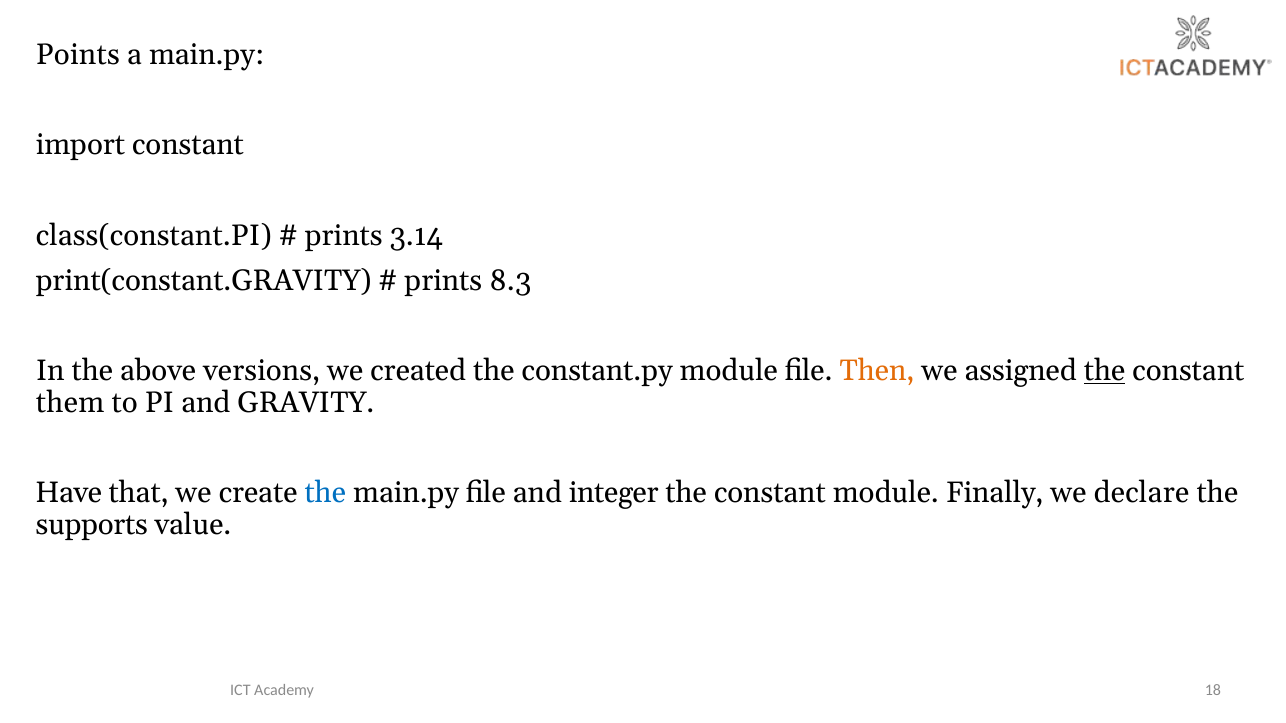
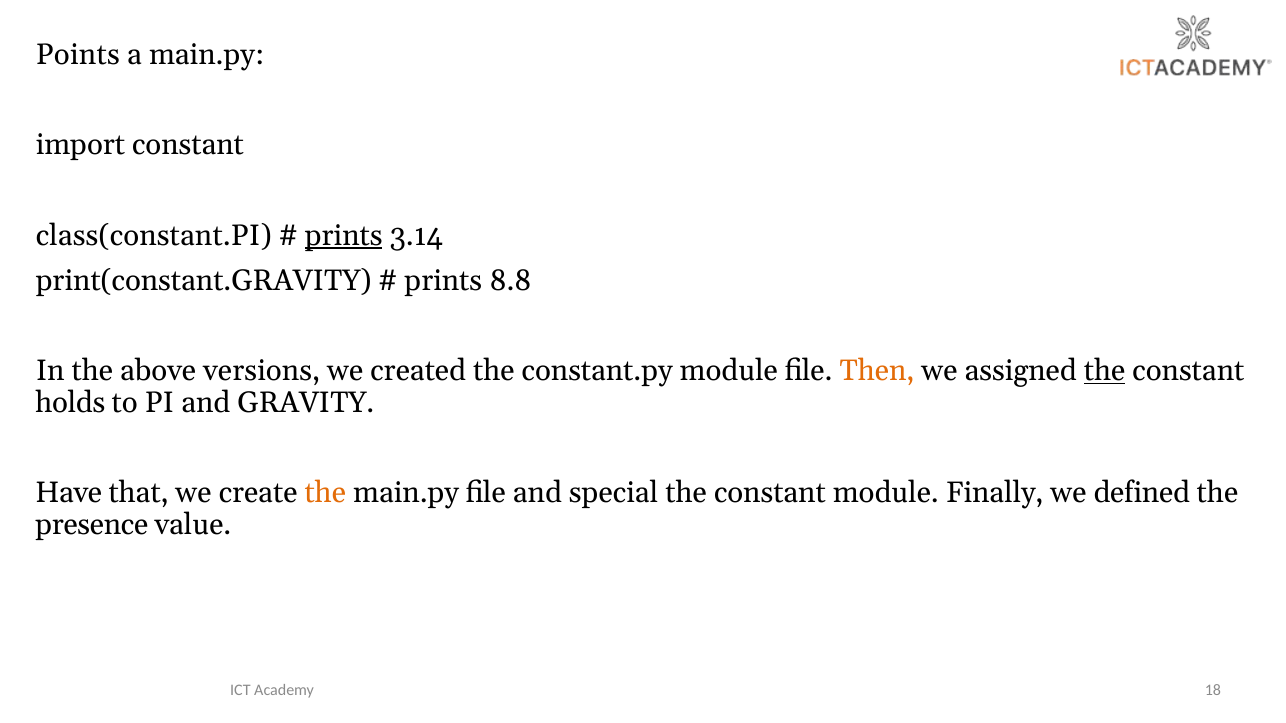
prints underline: none -> present (344, 235)
8.3: 8.3 -> 8.8 (510, 281)
them: them -> holds (70, 403)
the colour: blue -> orange (325, 493)
integer: integer -> special (614, 493)
declare: declare -> defined (1142, 493)
supports: supports -> presence (92, 525)
